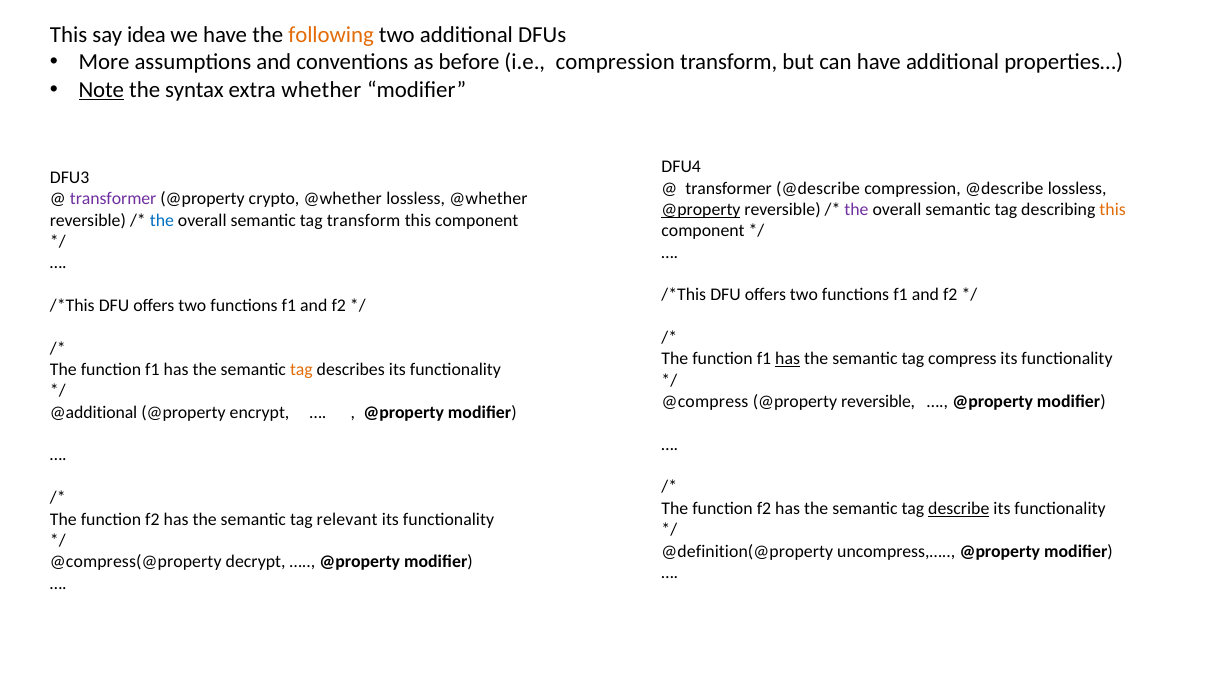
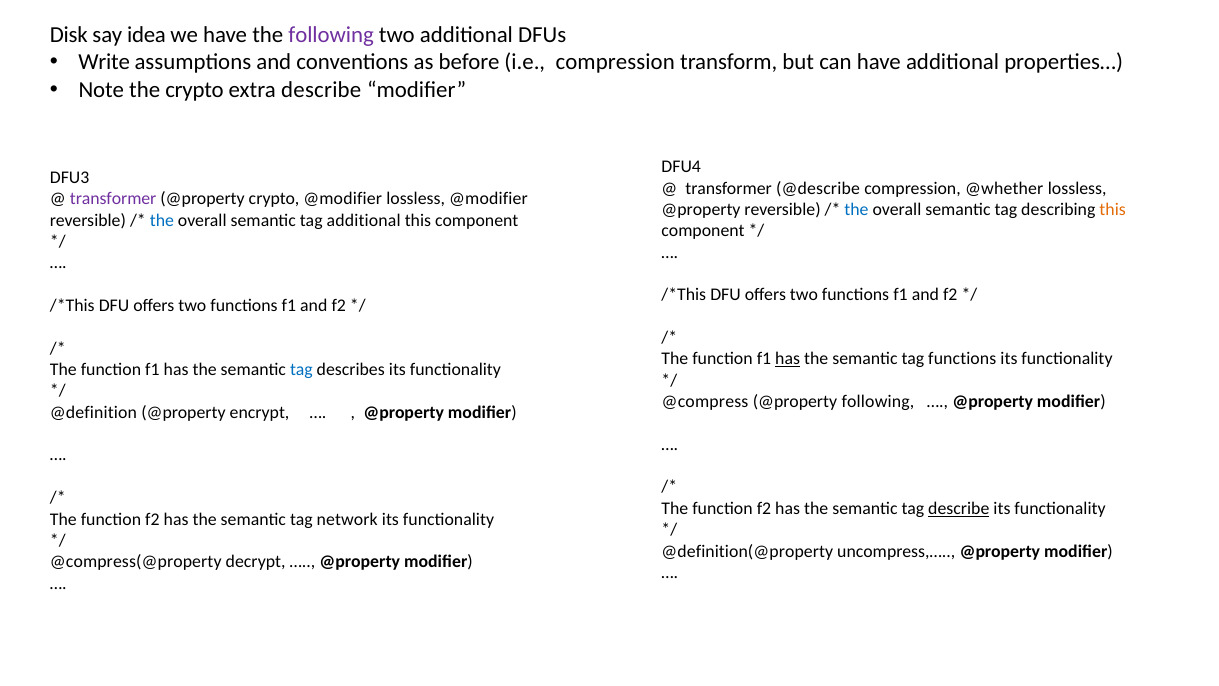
This: This -> Disk (69, 35)
following colour: orange -> purple (331, 35)
More: More -> Write (104, 62)
Note underline: present -> none (101, 90)
the syntax: syntax -> crypto (195, 90)
extra whether: whether -> describe (321, 90)
compression @describe: @describe -> @whether (1004, 188)
crypto @whether: @whether -> @modifier (343, 199)
lossless @whether: @whether -> @modifier (488, 199)
@property underline: present -> none (701, 209)
the colour: purple -> blue (857, 209)
tag transform: transform -> additional (364, 220)
tag compress: compress -> functions (962, 359)
tag colour: orange -> blue (301, 370)
reversible: reversible -> following (878, 402)
@additional: @additional -> @definition (93, 412)
relevant: relevant -> network (347, 519)
